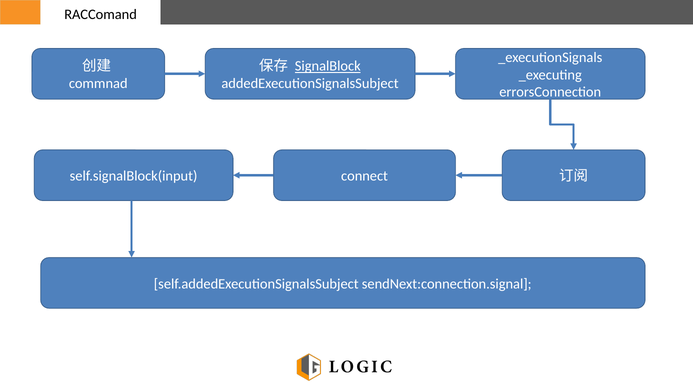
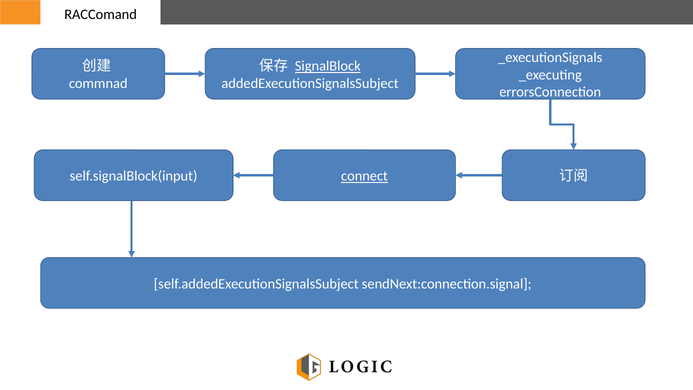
connect underline: none -> present (365, 176)
